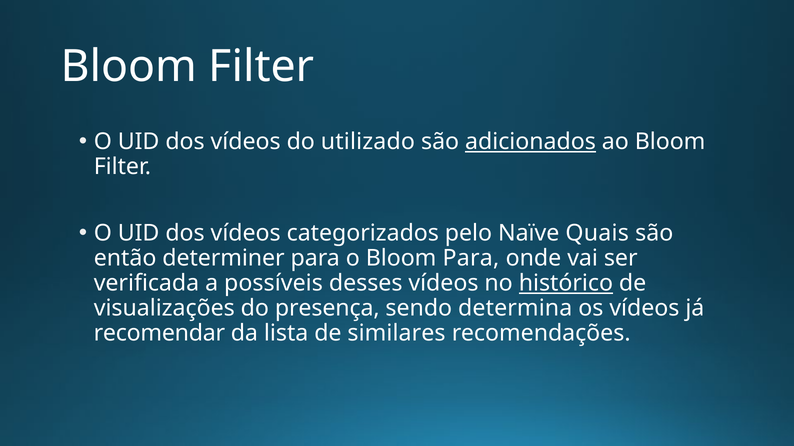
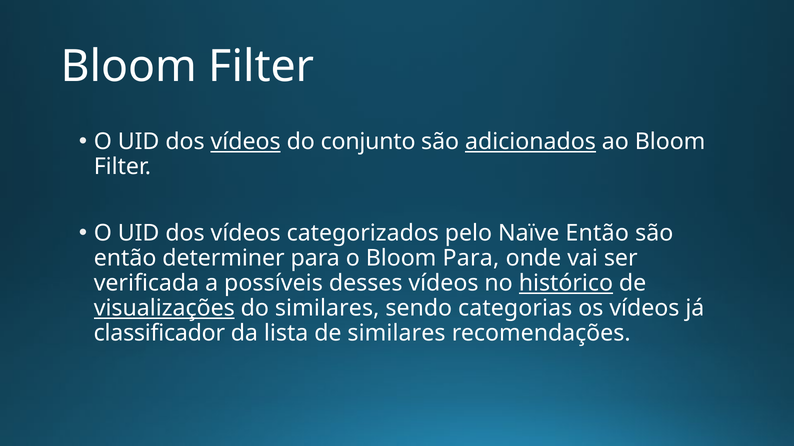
vídeos underline: none -> present (246, 142)
utilizado: utilizado -> conjunto (368, 142)
Naïve Quais: Quais -> Então (597, 234)
visualizações underline: none -> present (164, 309)
do presença: presença -> similares (327, 309)
determina: determina -> categorias (515, 309)
recomendar: recomendar -> classificador (159, 334)
